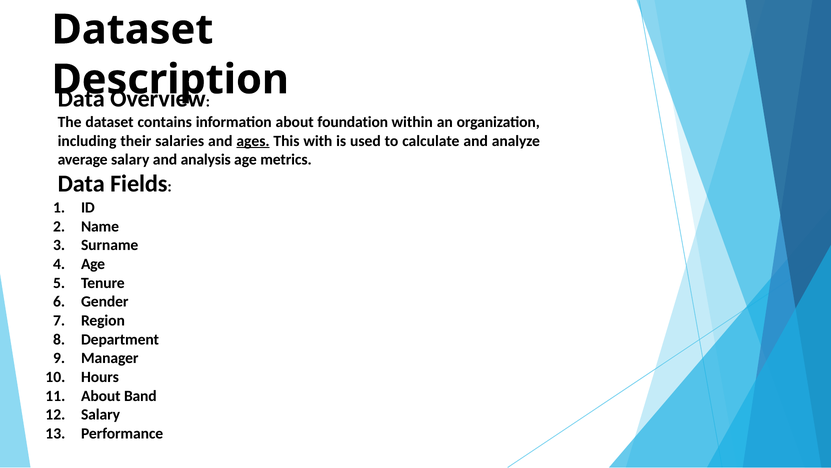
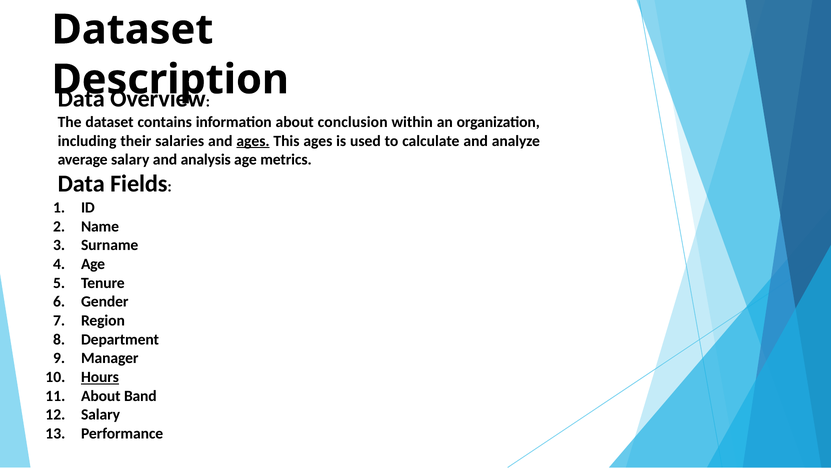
foundation: foundation -> conclusion (353, 122)
This with: with -> ages (318, 141)
Hours underline: none -> present (100, 377)
